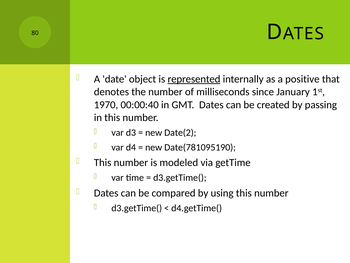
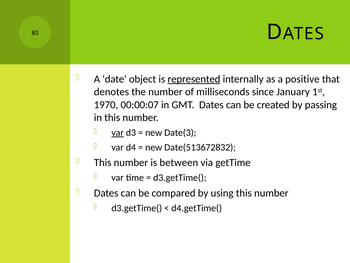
00:00:40: 00:00:40 -> 00:00:07 (140, 105)
var underline: none -> present (118, 132)
Date(2: Date(2 -> Date(3 (180, 132)
Date(781095190: Date(781095190 -> Date(513672832 (200, 147)
modeled: modeled -> between (179, 162)
